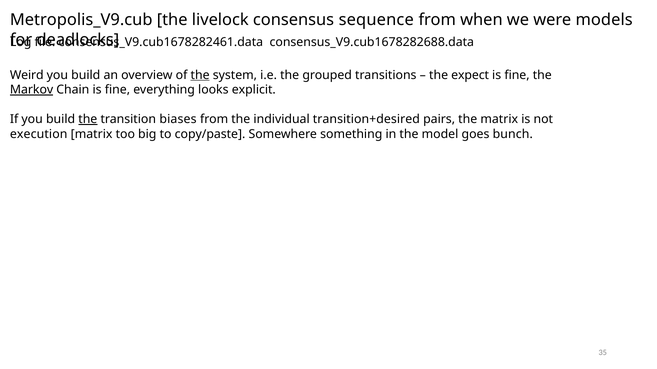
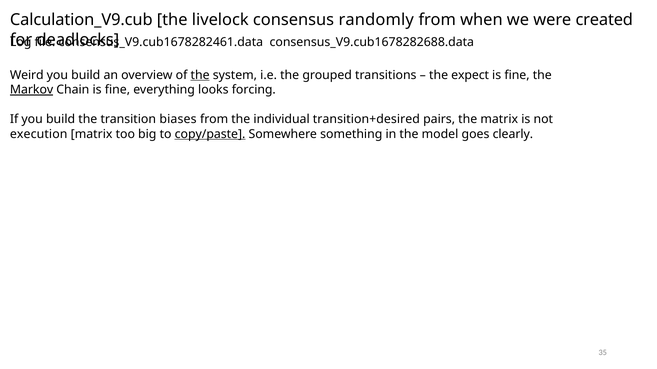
Metropolis_V9.cub: Metropolis_V9.cub -> Calculation_V9.cub (81, 20)
sequence: sequence -> randomly (376, 20)
models: models -> created (604, 20)
explicit: explicit -> forcing (254, 90)
the underline: present -> none (88, 119)
copy/paste underline: none -> present (210, 134)
bunch: bunch -> clearly (513, 134)
